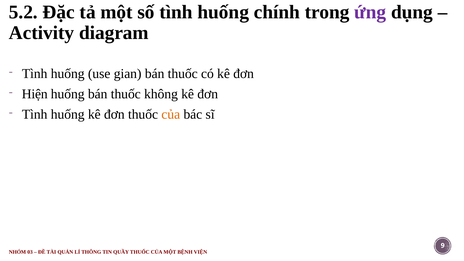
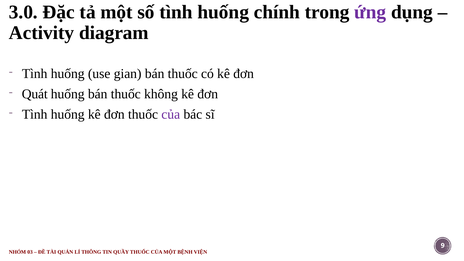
5.2: 5.2 -> 3.0 (23, 12)
Hiện: Hiện -> Quát (35, 94)
của colour: orange -> purple (171, 115)
